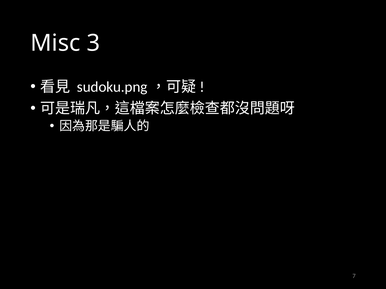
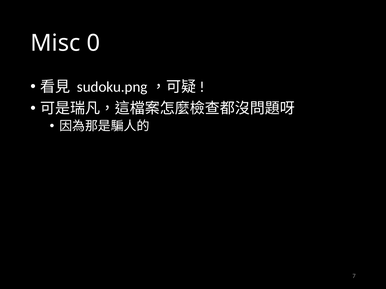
3: 3 -> 0 (93, 43)
